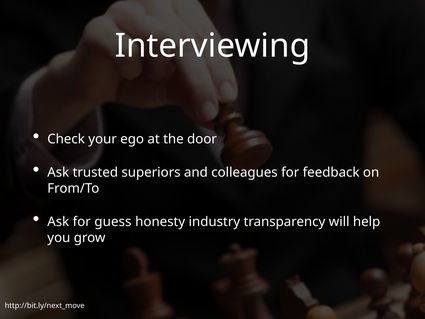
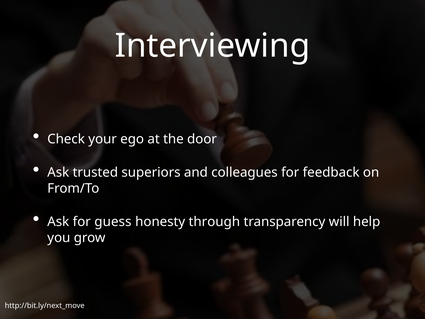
industry: industry -> through (214, 222)
